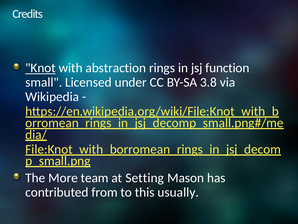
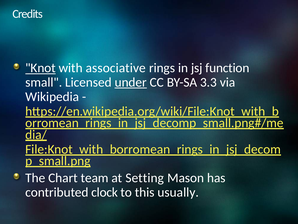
abstraction: abstraction -> associative (116, 68)
under underline: none -> present (131, 82)
3.8: 3.8 -> 3.3 (208, 82)
More: More -> Chart (63, 178)
from: from -> clock (105, 192)
